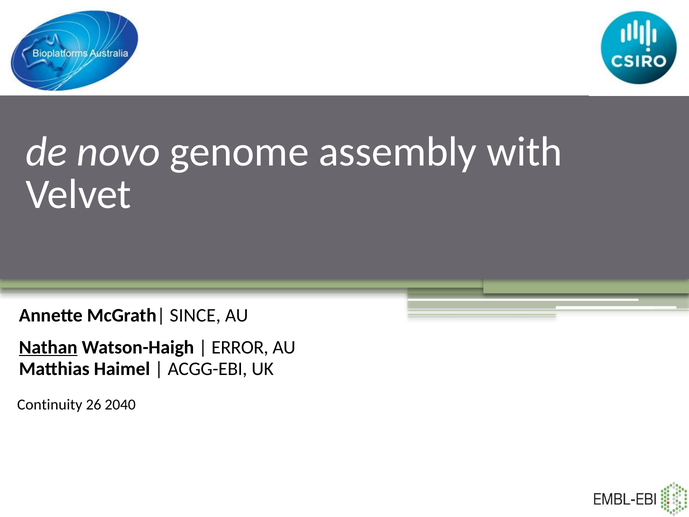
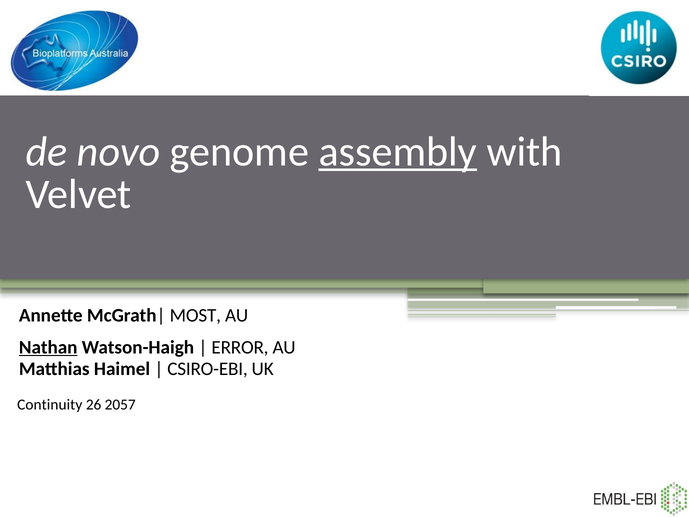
assembly underline: none -> present (398, 152)
SINCE: SINCE -> MOST (195, 315)
ACGG-EBI: ACGG-EBI -> CSIRO-EBI (207, 369)
2040: 2040 -> 2057 (120, 405)
